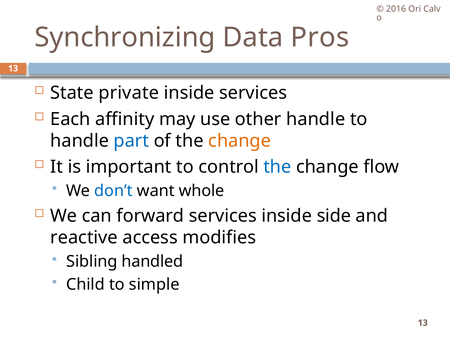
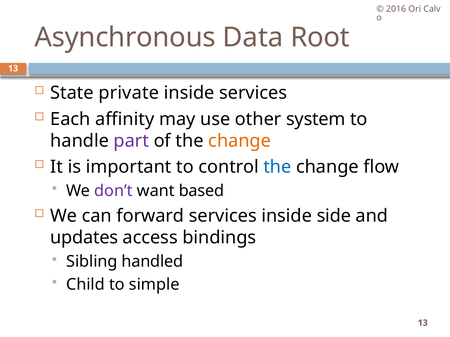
Synchronizing: Synchronizing -> Asynchronous (125, 38)
Pros: Pros -> Root (320, 38)
other handle: handle -> system (316, 119)
part colour: blue -> purple (131, 141)
don’t colour: blue -> purple (113, 191)
whole: whole -> based (202, 191)
reactive: reactive -> updates (84, 238)
modifies: modifies -> bindings (219, 238)
